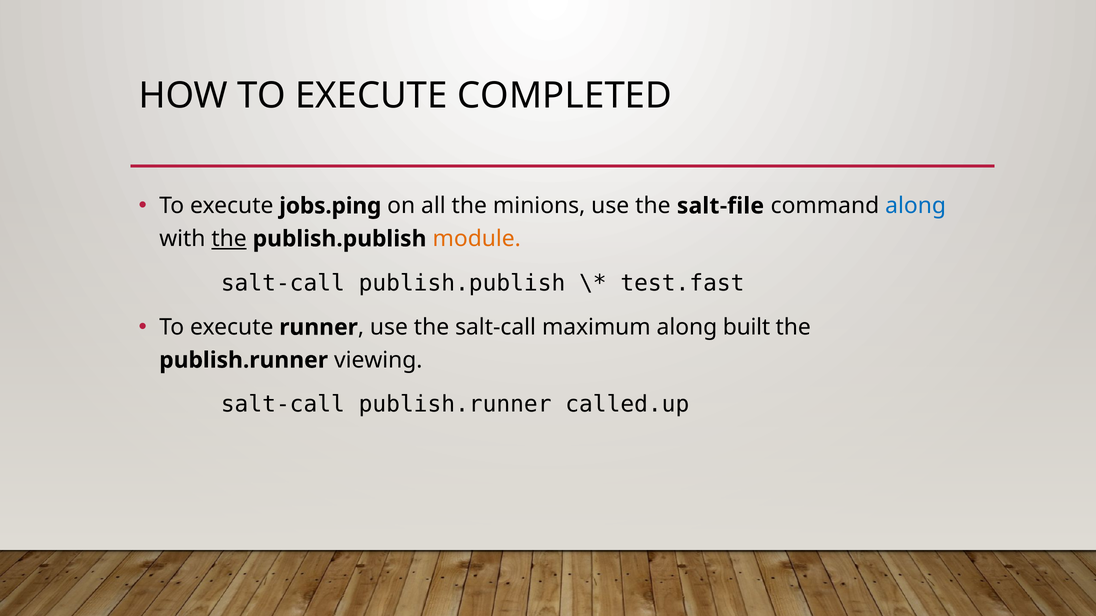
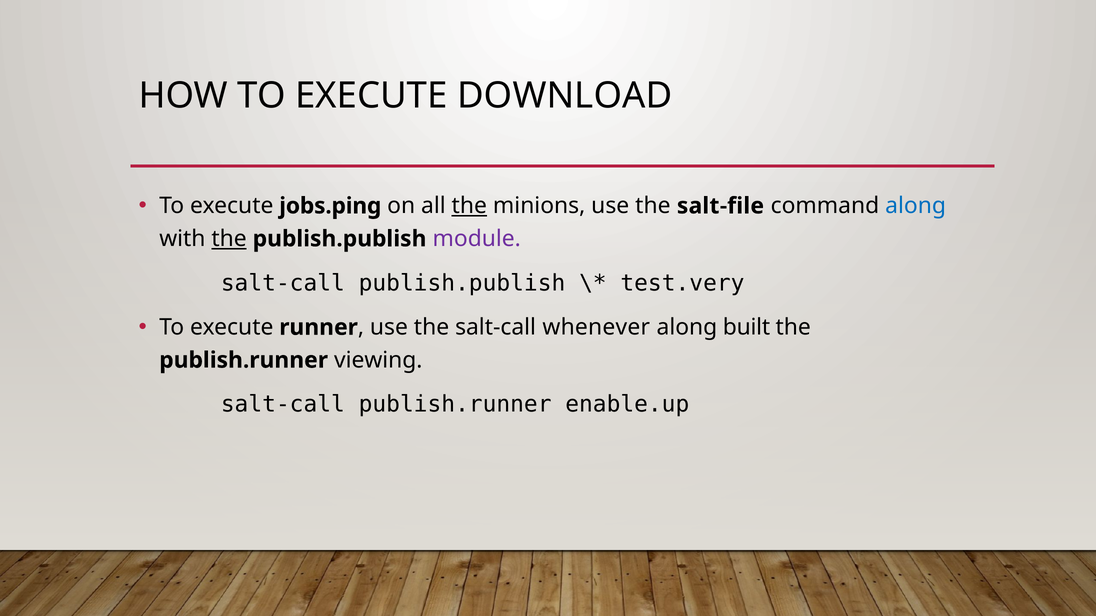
COMPLETED: COMPLETED -> DOWNLOAD (565, 96)
the underline: none -> present (469, 206)
module colour: orange -> purple (477, 239)
test.fast: test.fast -> test.very (682, 283)
maximum: maximum -> whenever (596, 328)
called.up: called.up -> enable.up (627, 405)
